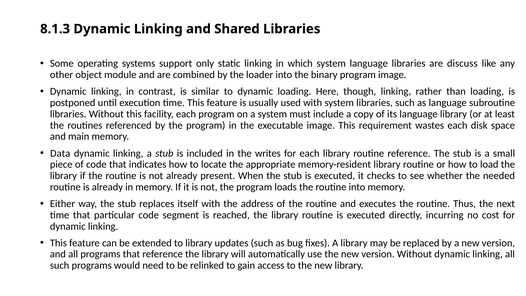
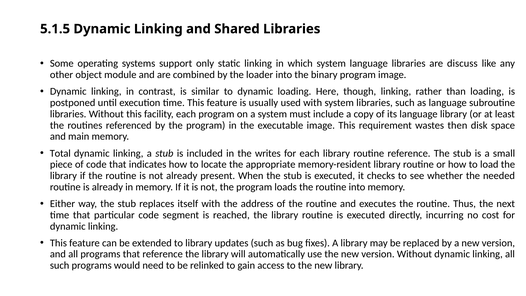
8.1.3: 8.1.3 -> 5.1.5 (55, 29)
wastes each: each -> then (457, 125)
Data: Data -> Total (60, 153)
